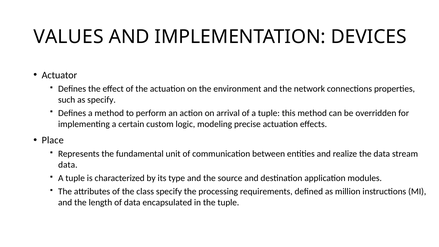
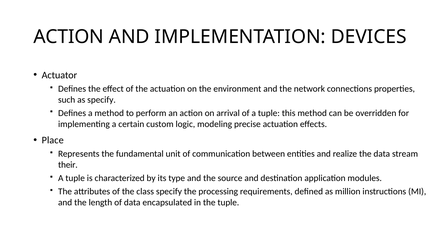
VALUES: VALUES -> ACTION (69, 37)
data: data -> their (68, 165)
